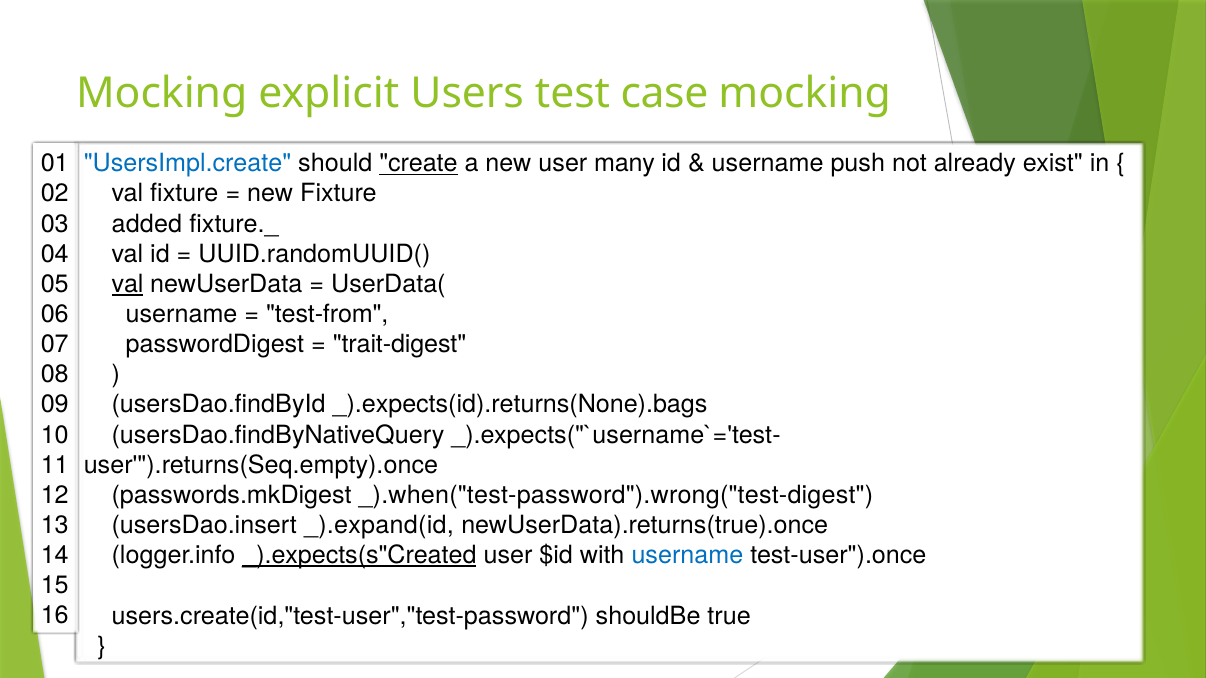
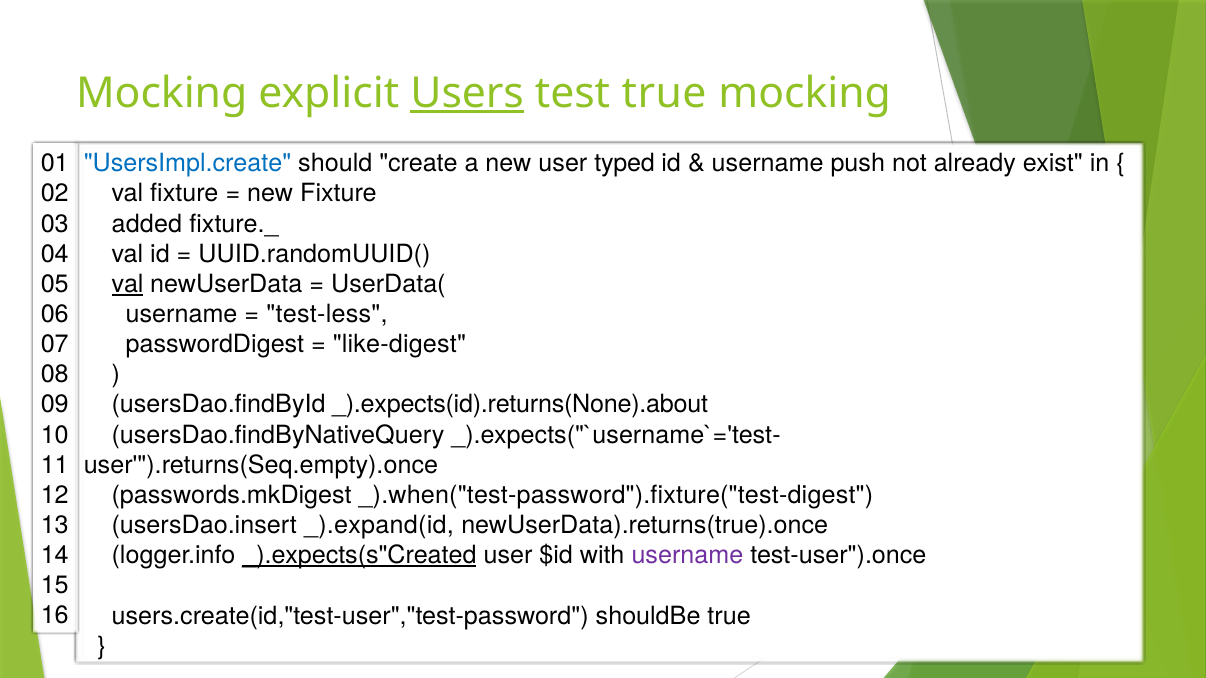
Users underline: none -> present (467, 93)
test case: case -> true (664, 93)
create underline: present -> none (418, 164)
many: many -> typed (625, 164)
test-from: test-from -> test-less (327, 314)
trait-digest: trait-digest -> like-digest (399, 345)
_).expects(id).returns(None).bags: _).expects(id).returns(None).bags -> _).expects(id).returns(None).about (520, 405)
_).when("test-password").wrong("test-digest: _).when("test-password").wrong("test-digest -> _).when("test-password").fixture("test-digest (616, 495)
username colour: blue -> purple (687, 556)
